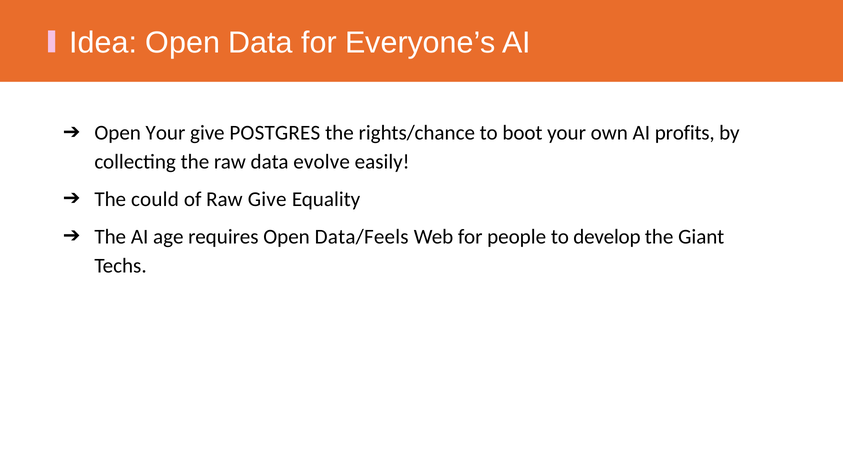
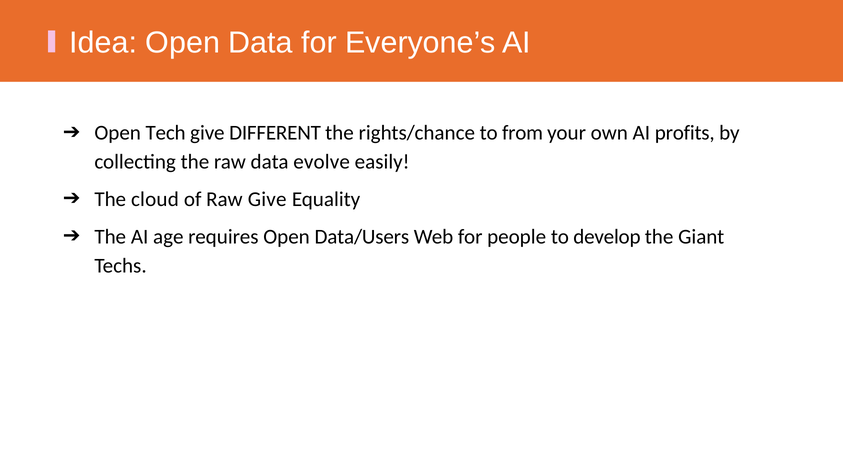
Open Your: Your -> Tech (166, 133)
POSTGRES: POSTGRES -> DIFFERENT (275, 133)
boot: boot -> from (523, 133)
could: could -> cloud (155, 199)
Data/Feels: Data/Feels -> Data/Users (362, 237)
